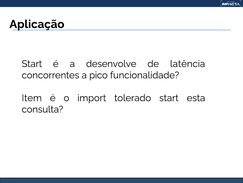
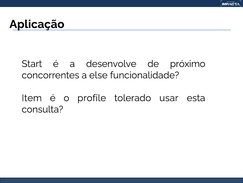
latência: latência -> próximo (188, 64)
pico: pico -> else (98, 75)
import: import -> profile (92, 98)
tolerado start: start -> usar (169, 98)
